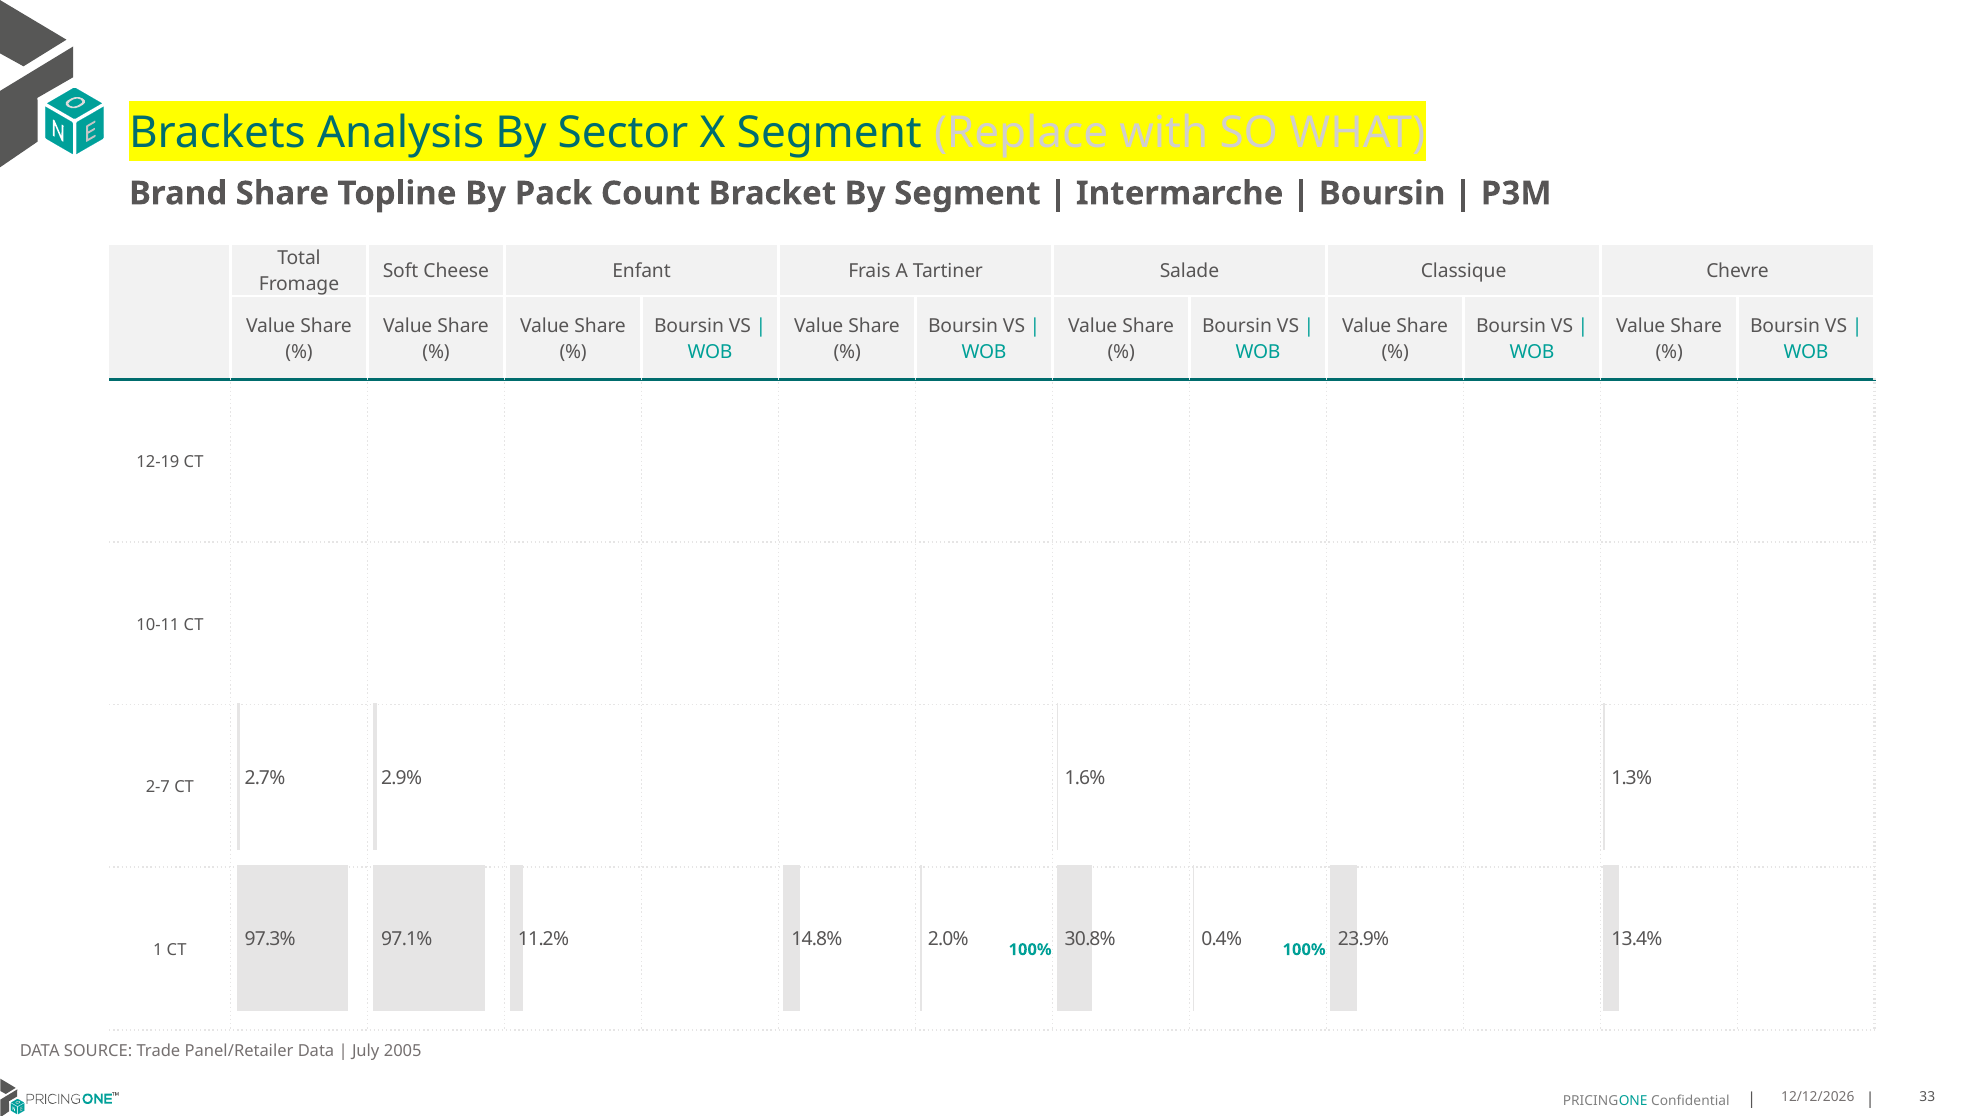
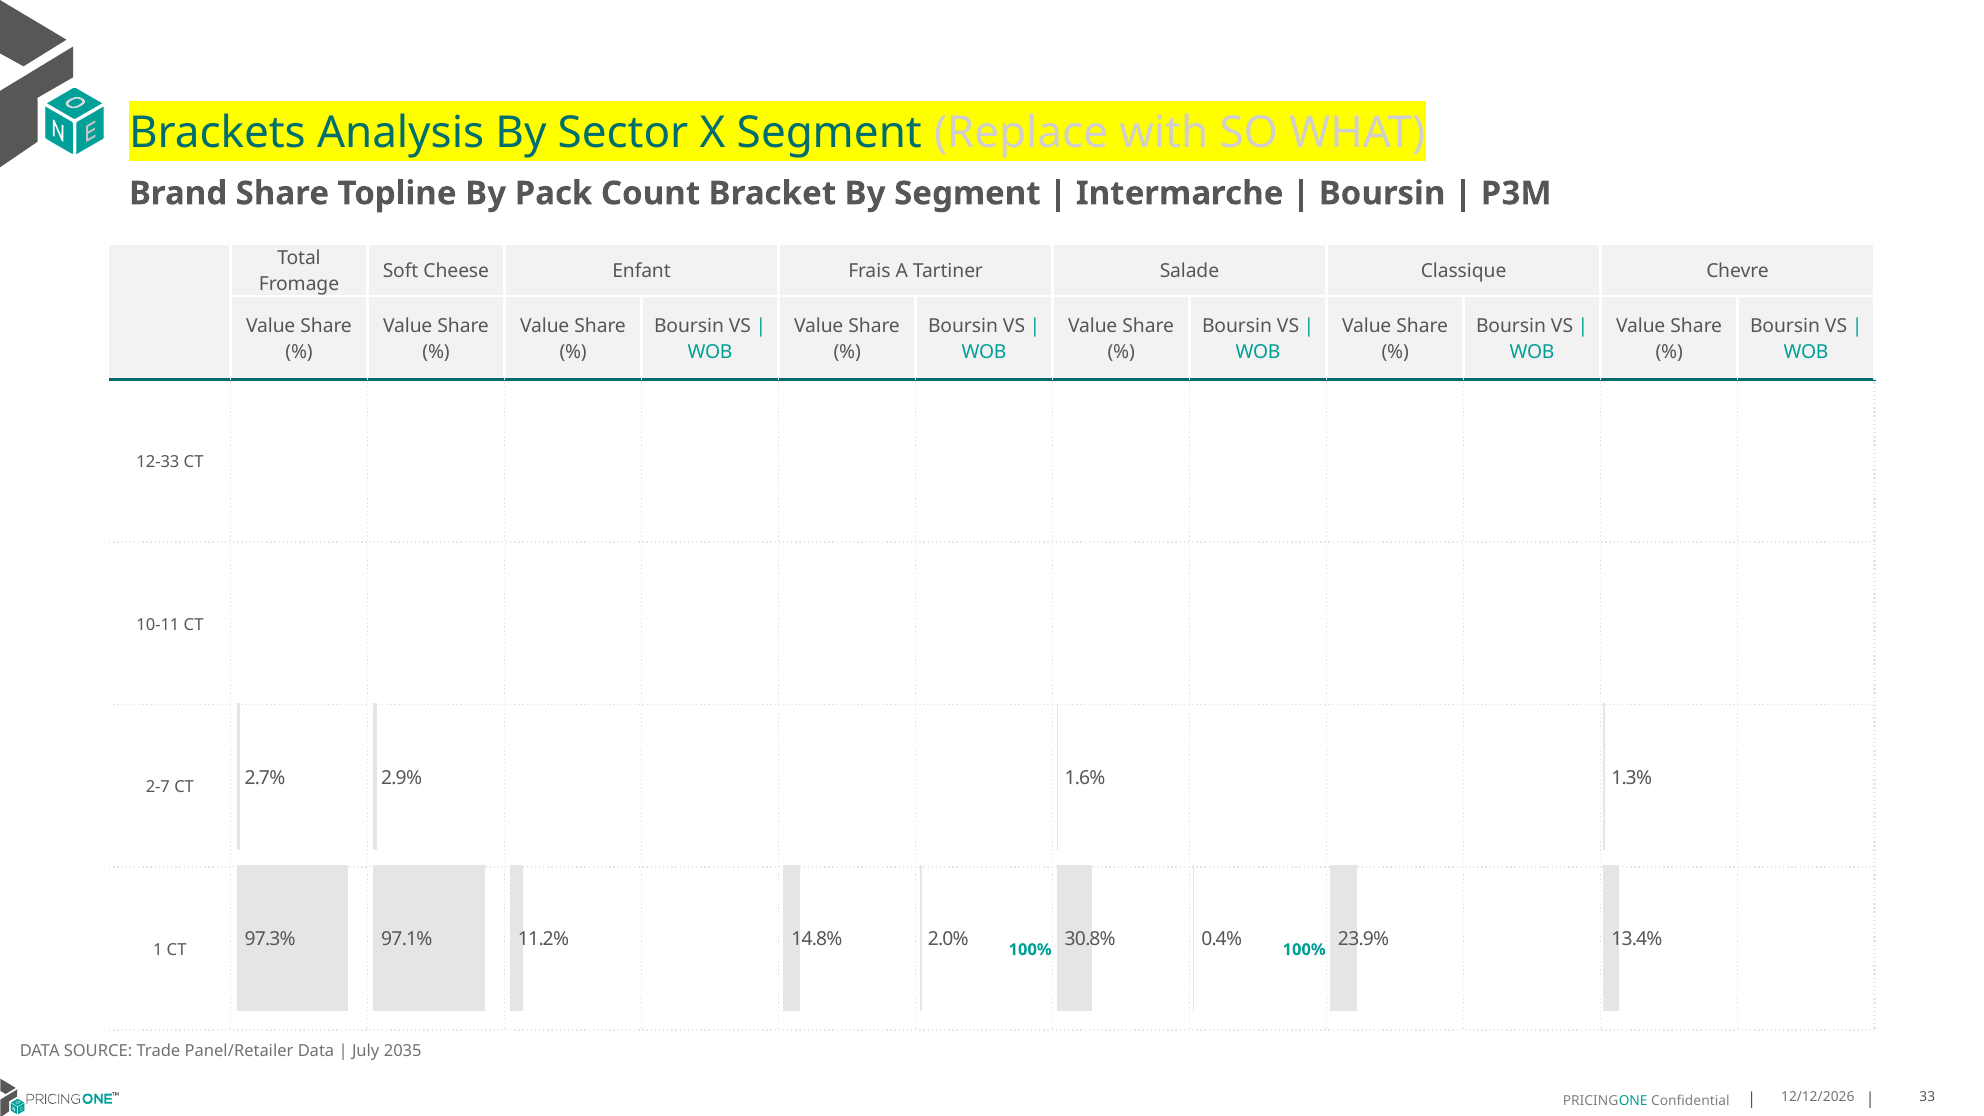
12-19: 12-19 -> 12-33 (158, 462)
2005: 2005 -> 2035 (403, 1051)
